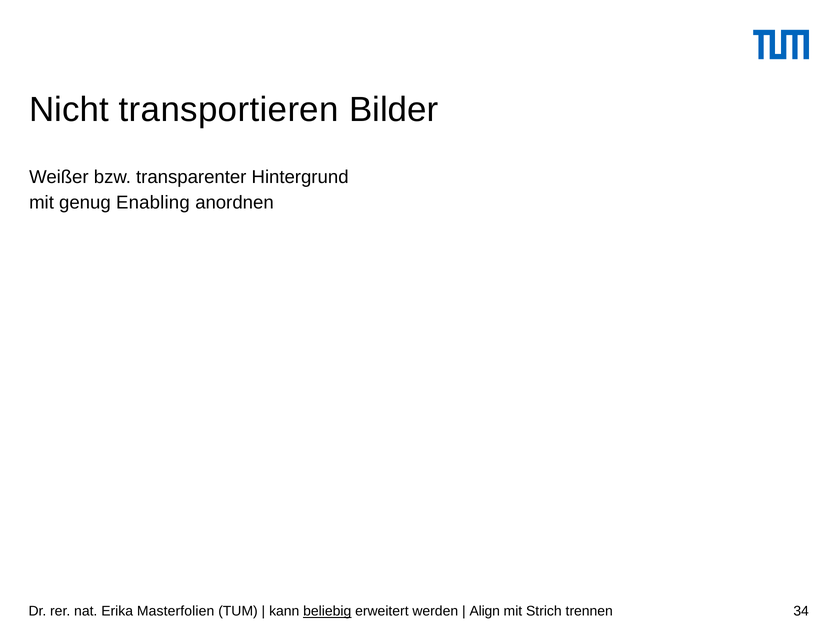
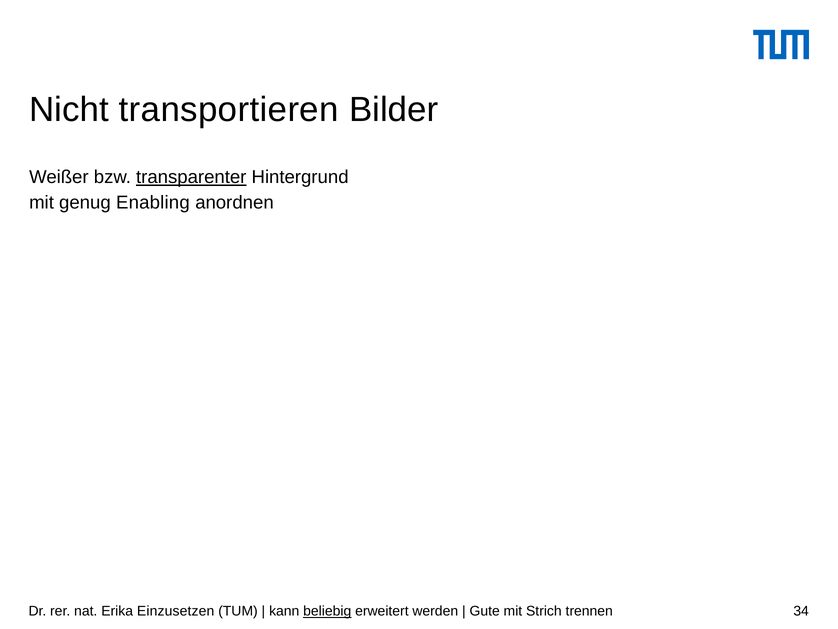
transparenter underline: none -> present (191, 177)
Masterfolien: Masterfolien -> Einzusetzen (176, 611)
Align: Align -> Gute (485, 611)
